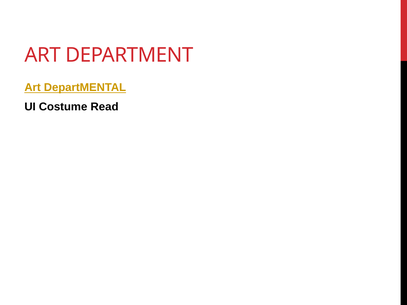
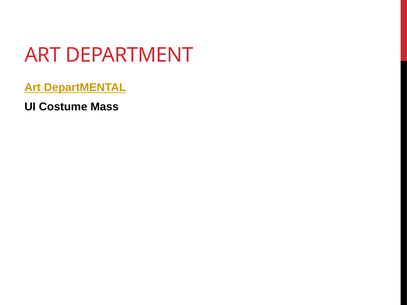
Read: Read -> Mass (105, 107)
